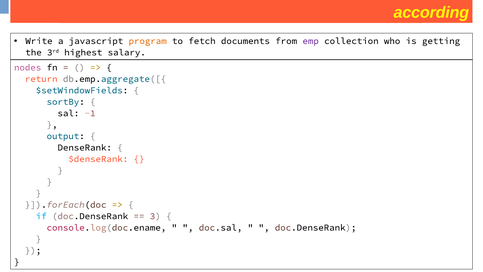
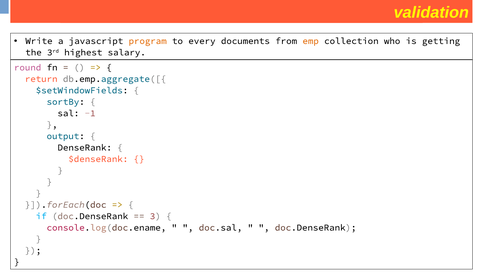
according: according -> validation (431, 13)
fetch: fetch -> every (202, 41)
emp colour: purple -> orange (311, 41)
nodes: nodes -> round (28, 67)
